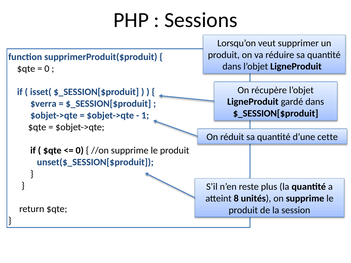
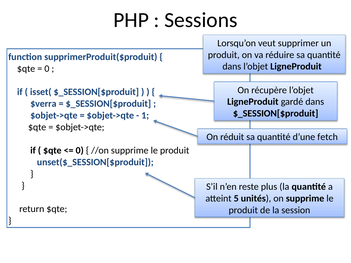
cette: cette -> fetch (328, 137)
8: 8 -> 5 (236, 199)
